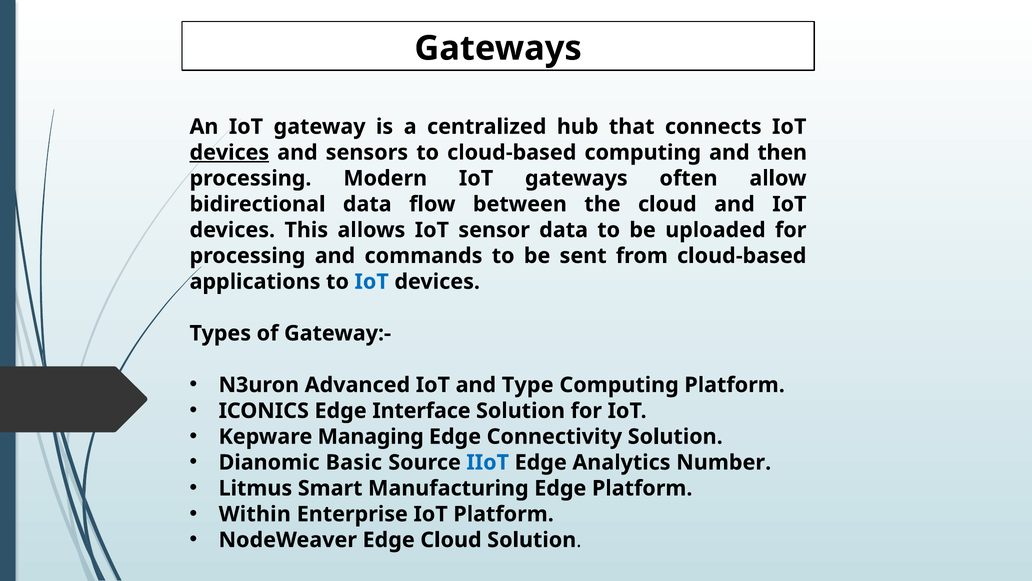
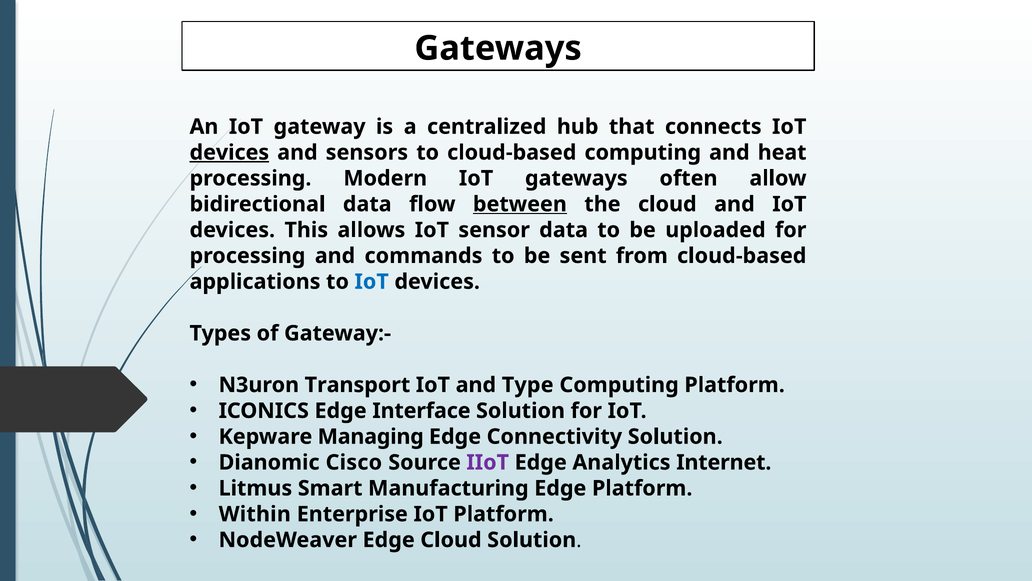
then: then -> heat (782, 152)
between underline: none -> present (520, 204)
Advanced: Advanced -> Transport (357, 385)
Basic: Basic -> Cisco (354, 462)
IIoT colour: blue -> purple (488, 462)
Number: Number -> Internet (724, 462)
